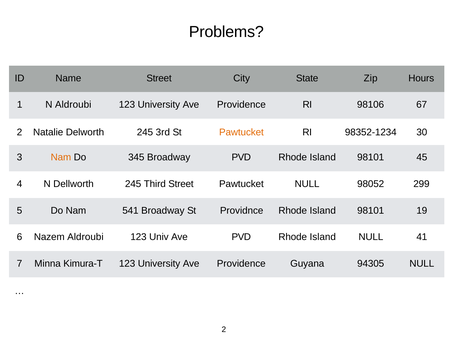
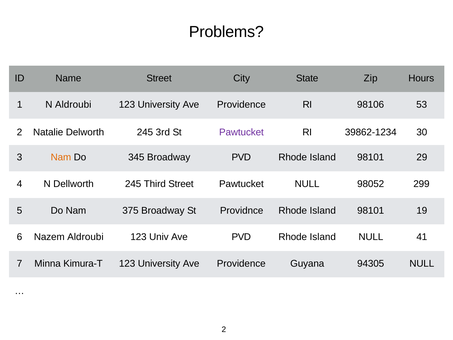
67: 67 -> 53 (422, 105)
Pawtucket colour: orange -> purple (241, 132)
98352-1234: 98352-1234 -> 39862-1234 (371, 132)
45: 45 -> 29 (422, 157)
541: 541 -> 375 (130, 210)
